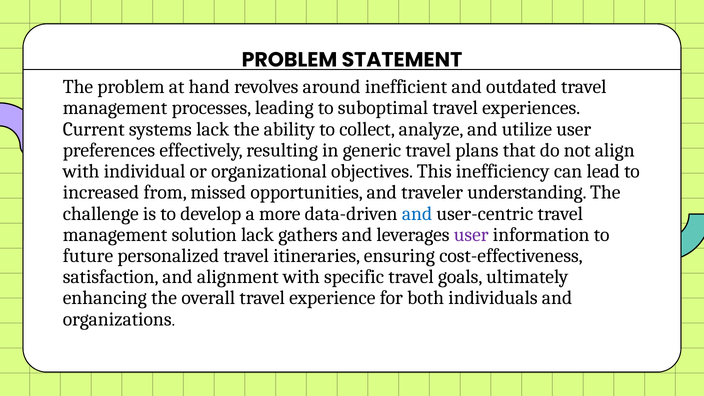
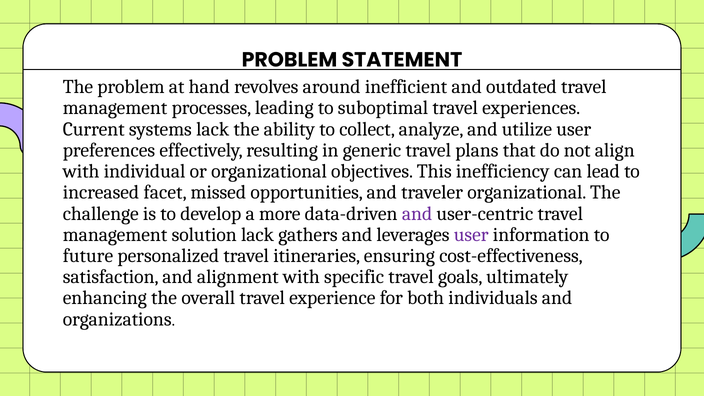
from: from -> facet (165, 192)
traveler understanding: understanding -> organizational (527, 192)
and colour: blue -> purple (417, 214)
